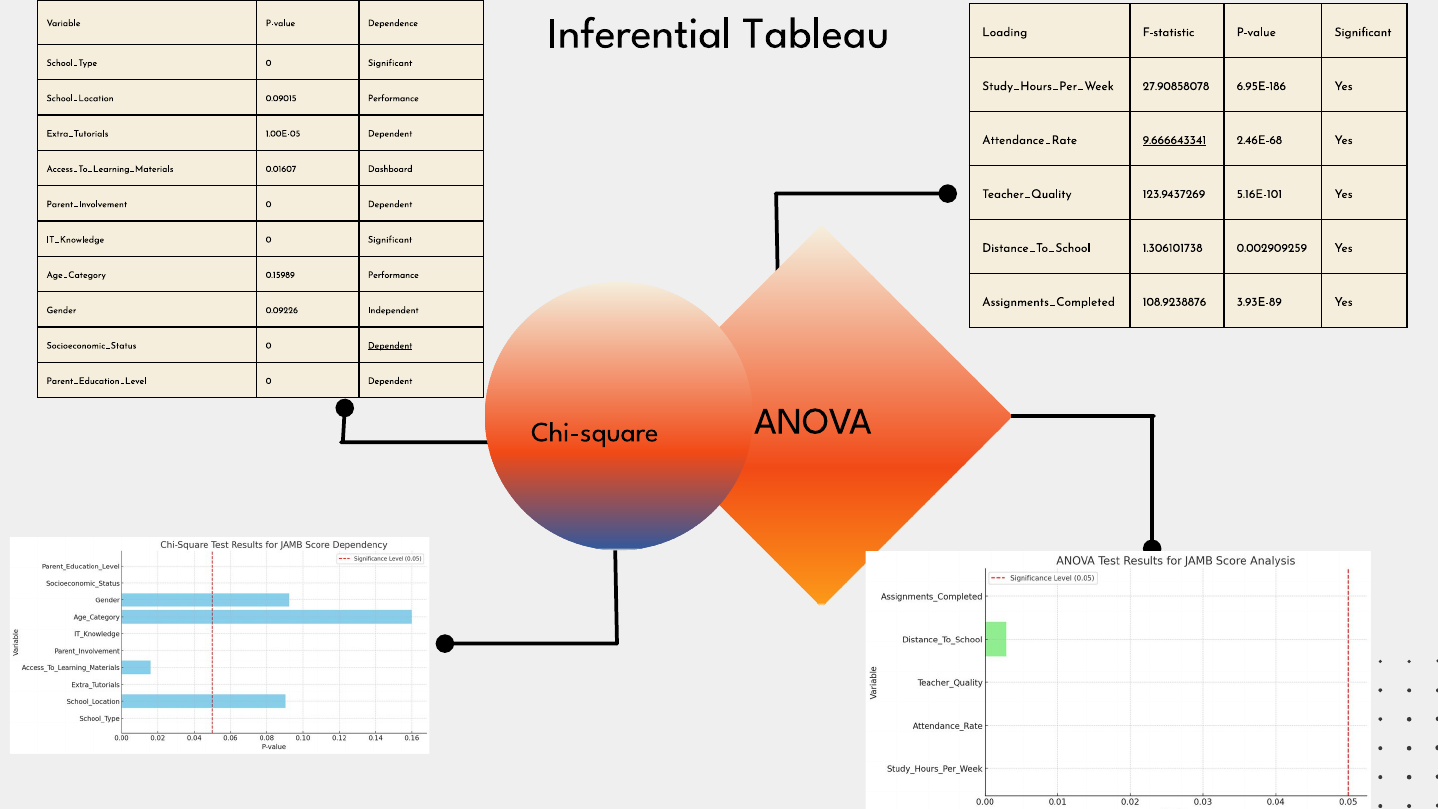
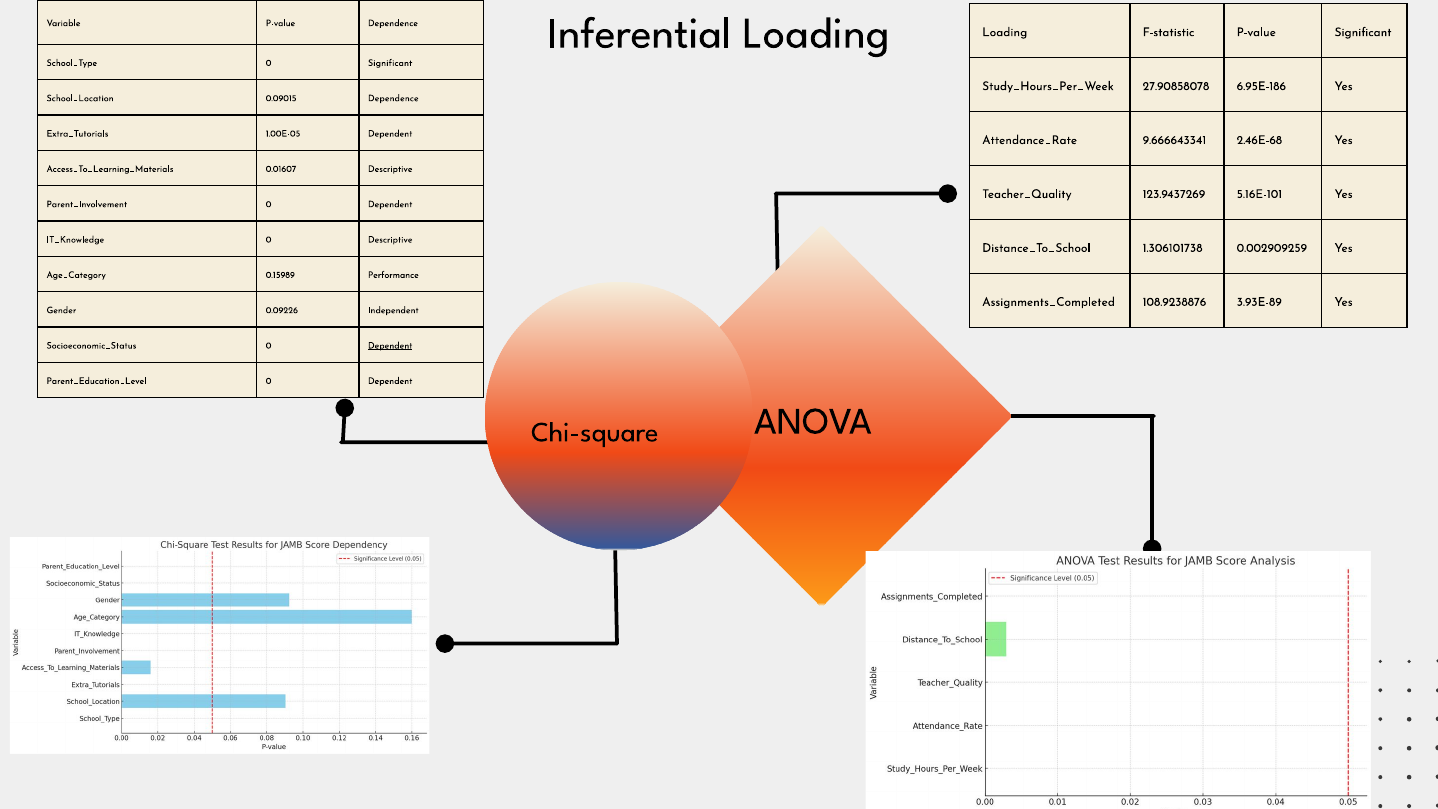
Inferential Tableau: Tableau -> Loading (816, 33)
0.09015 Performance: Performance -> Dependence (393, 98)
9.666643341 underline: present -> none (1174, 140)
0.01607 Dashboard: Dashboard -> Descriptive (390, 169)
Significant: Significant -> Descriptive (390, 240)
